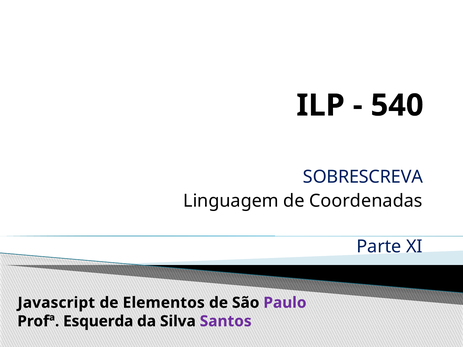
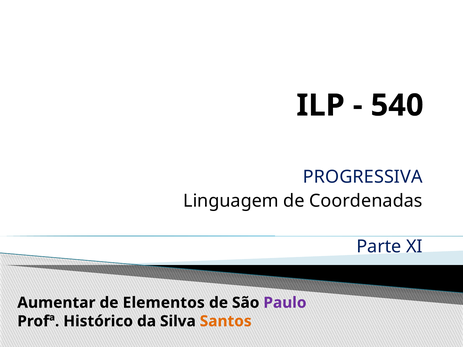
SOBRESCREVA: SOBRESCREVA -> PROGRESSIVA (363, 177)
Javascript: Javascript -> Aumentar (56, 303)
Esquerda: Esquerda -> Histórico (98, 321)
Santos colour: purple -> orange (226, 321)
